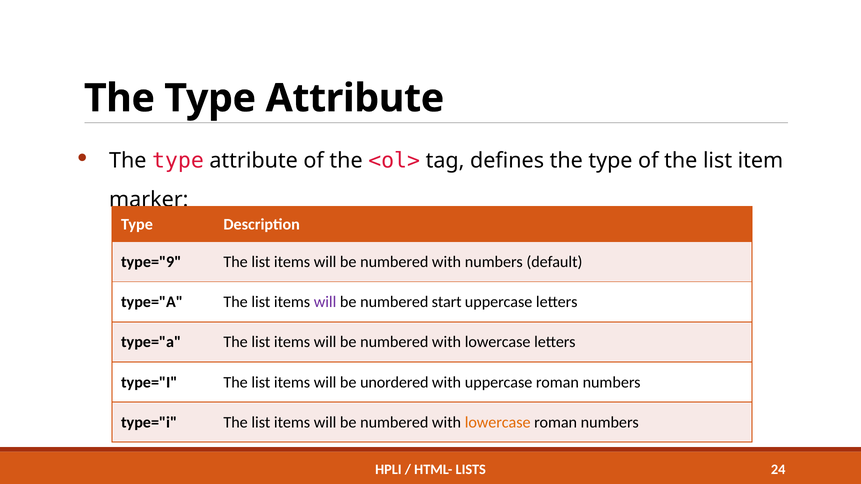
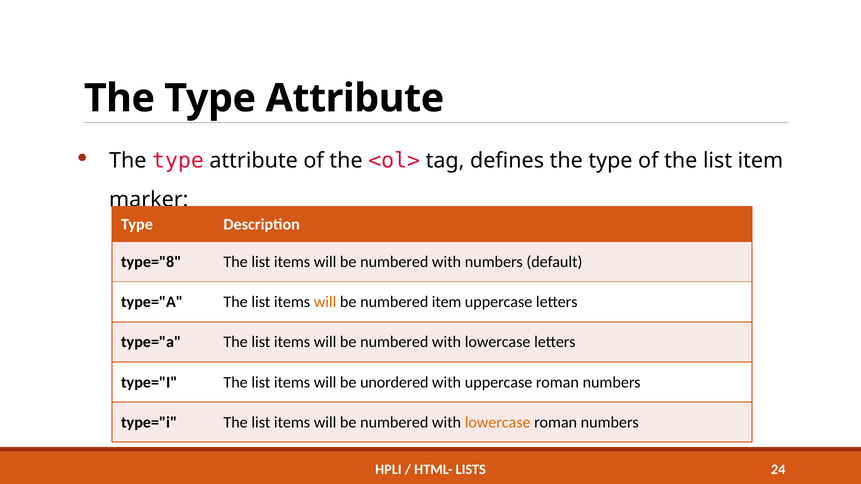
type="9: type="9 -> type="8 (151, 262)
will colour: purple -> orange (325, 302)
numbered start: start -> item (447, 302)
